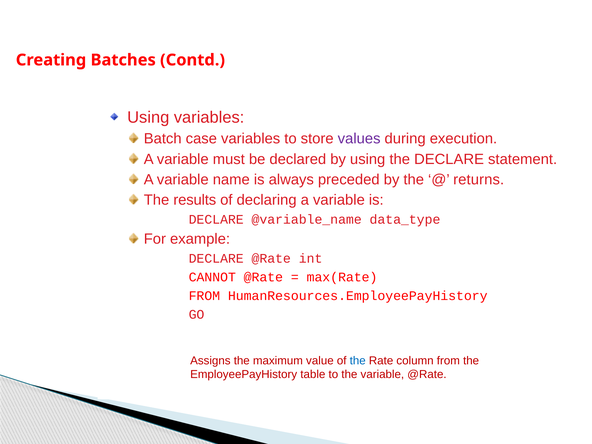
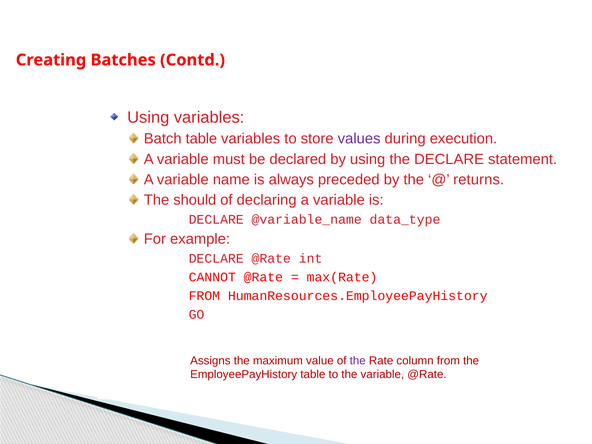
Batch case: case -> table (201, 139)
results: results -> should (195, 200)
the colour: blue -> purple (358, 361)
